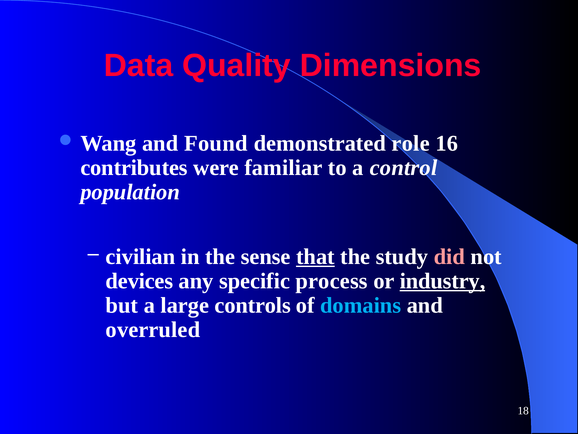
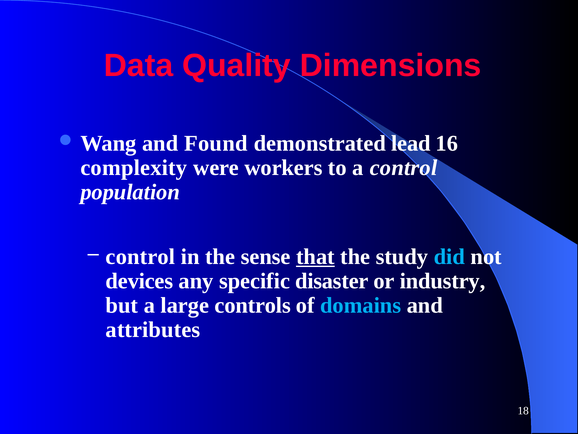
role: role -> lead (411, 143)
contributes: contributes -> complexity (134, 168)
familiar: familiar -> workers (283, 168)
civilian: civilian -> control (140, 256)
did colour: pink -> light blue (449, 256)
process: process -> disaster (332, 281)
industry underline: present -> none (443, 281)
overruled: overruled -> attributes (153, 329)
